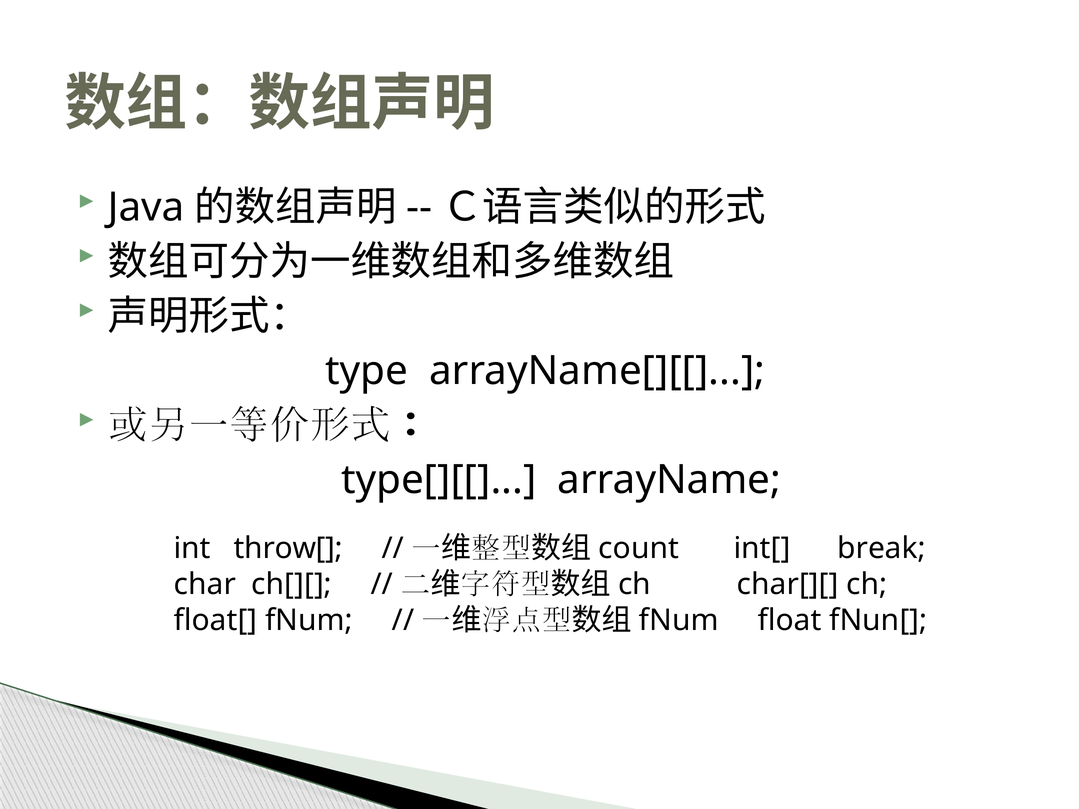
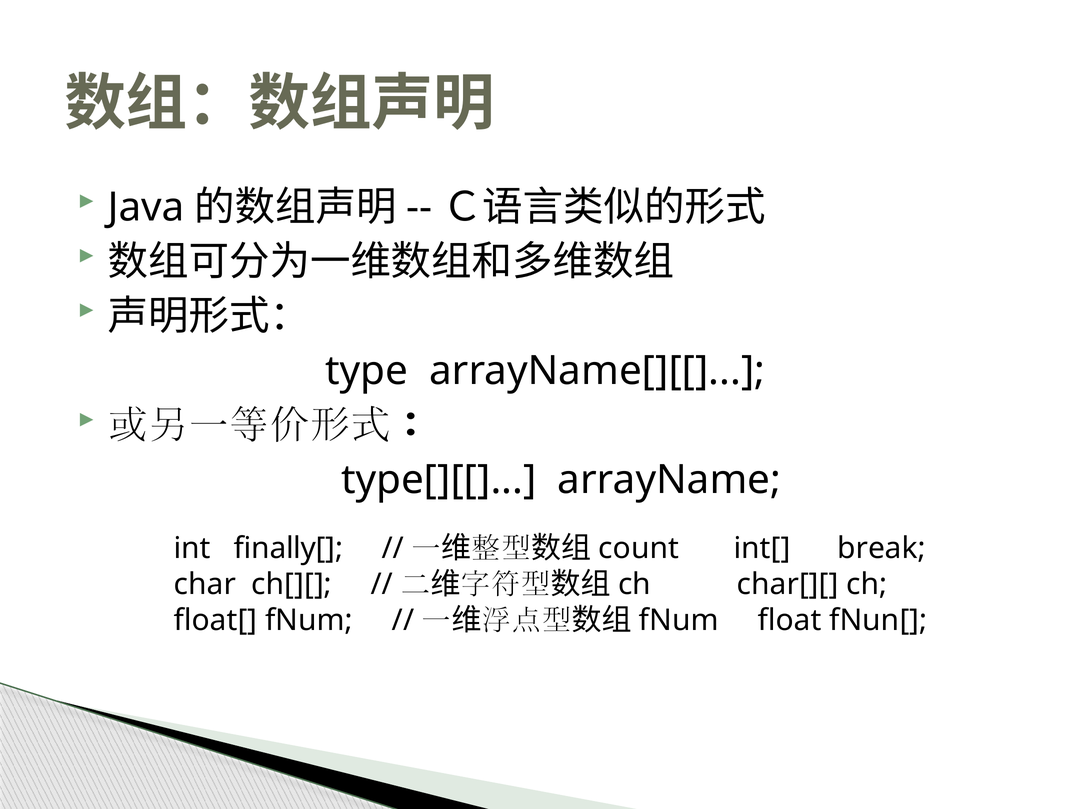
throw[: throw[ -> finally[ (288, 549)
